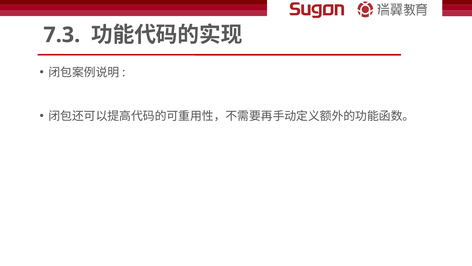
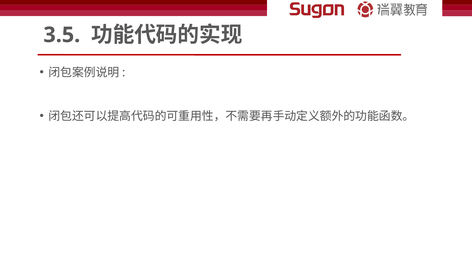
7.3: 7.3 -> 3.5 (62, 35)
